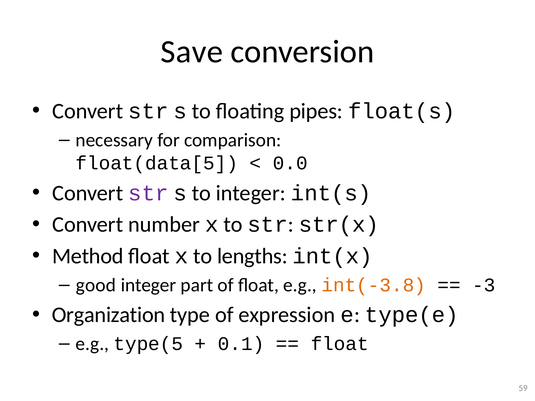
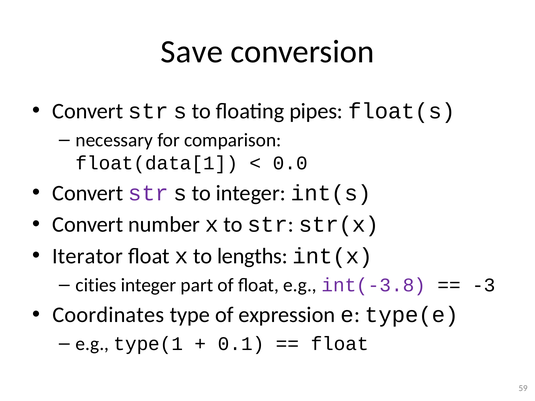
float(data[5: float(data[5 -> float(data[1 (157, 163)
Method: Method -> Iterator (88, 256)
good: good -> cities (96, 285)
int(-3.8 colour: orange -> purple (374, 285)
Organization: Organization -> Coordinates (108, 315)
type(5: type(5 -> type(1 (148, 344)
